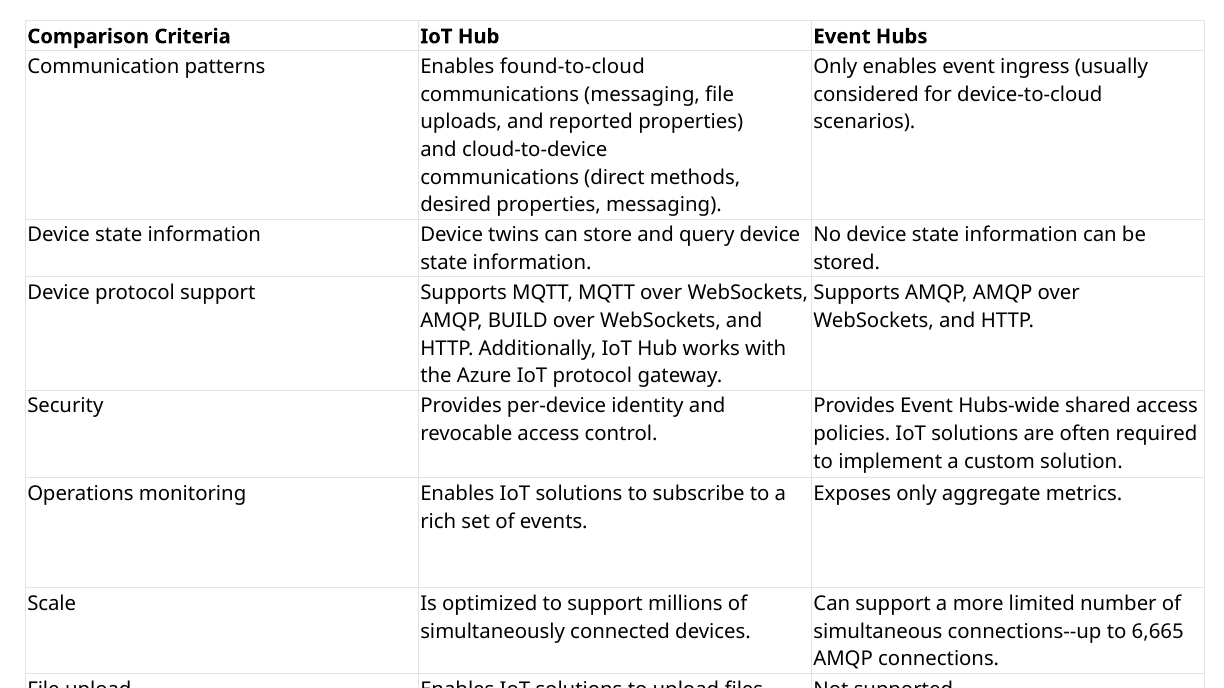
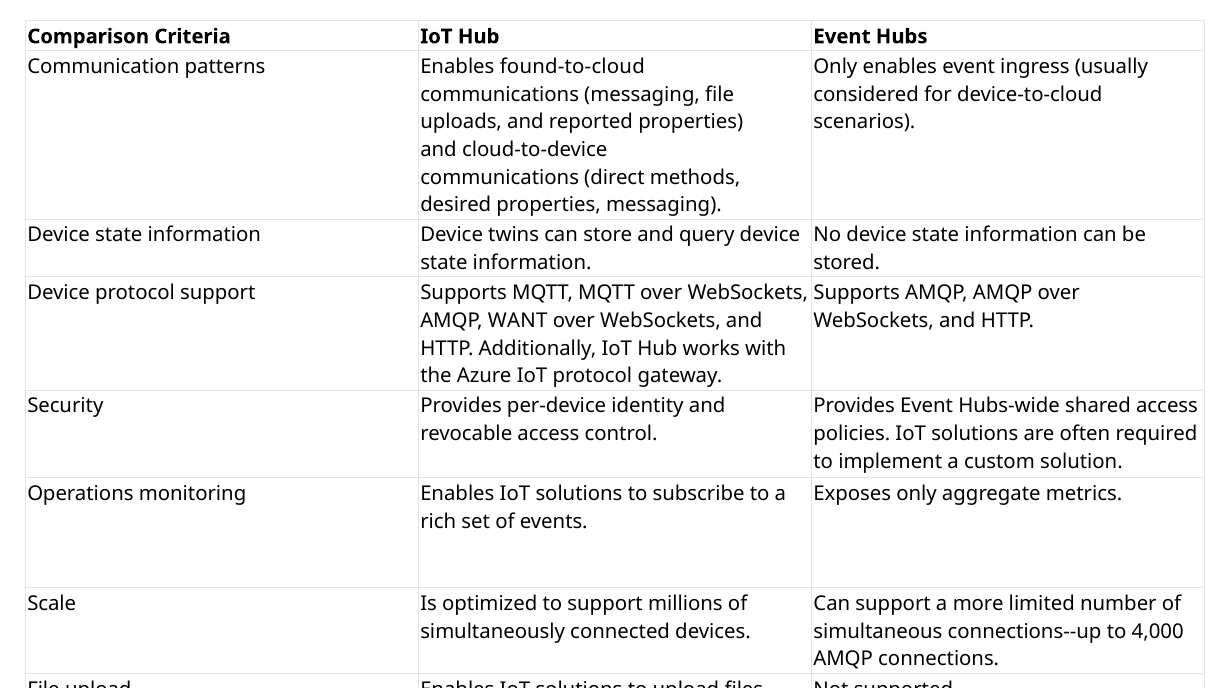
BUILD: BUILD -> WANT (518, 321)
6,665: 6,665 -> 4,000 (1158, 632)
